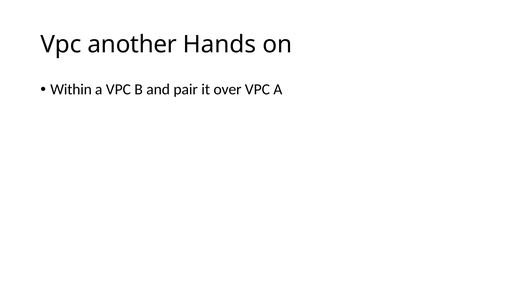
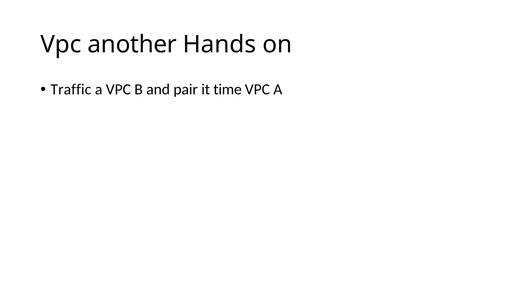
Within: Within -> Traffic (71, 90)
over: over -> time (228, 90)
